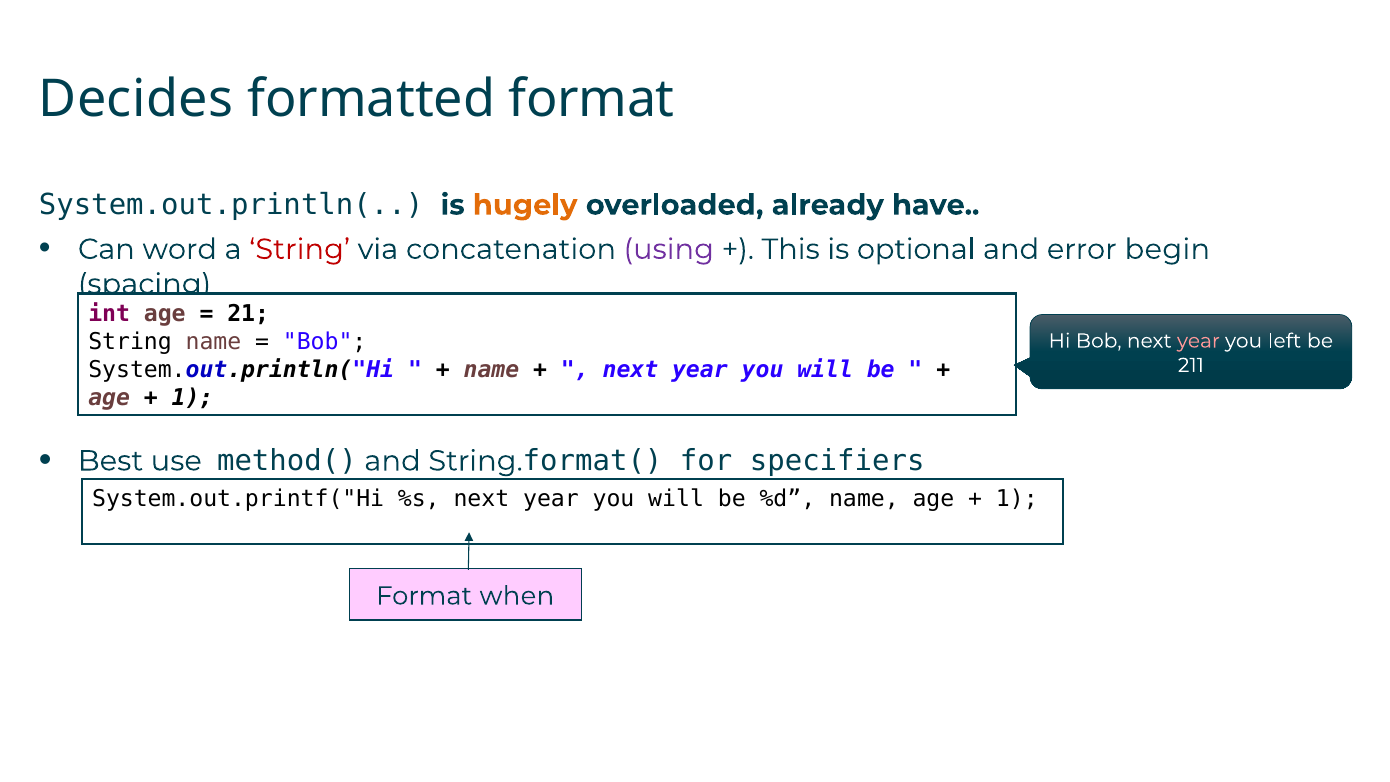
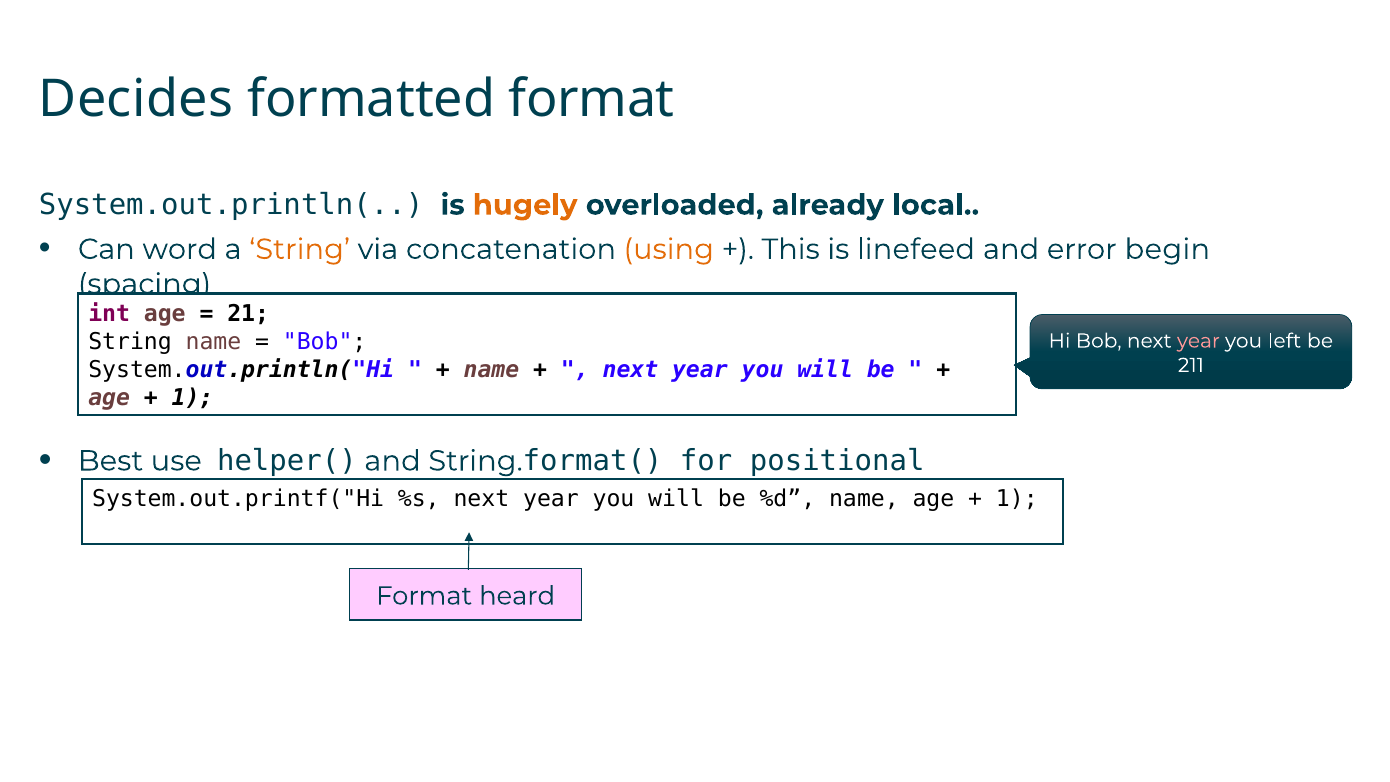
have: have -> local (936, 205)
String colour: red -> orange (300, 249)
using colour: purple -> orange (669, 249)
optional: optional -> linefeed (916, 249)
method(: method( -> helper( (287, 461)
specifiers: specifiers -> positional (837, 461)
when: when -> heard (517, 596)
